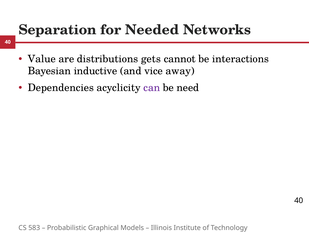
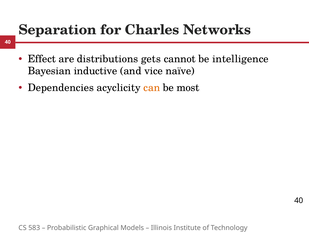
Needed: Needed -> Charles (152, 30)
Value: Value -> Effect (42, 59)
interactions: interactions -> intelligence (240, 59)
away: away -> naïve (180, 71)
can colour: purple -> orange (152, 88)
need: need -> most (188, 88)
